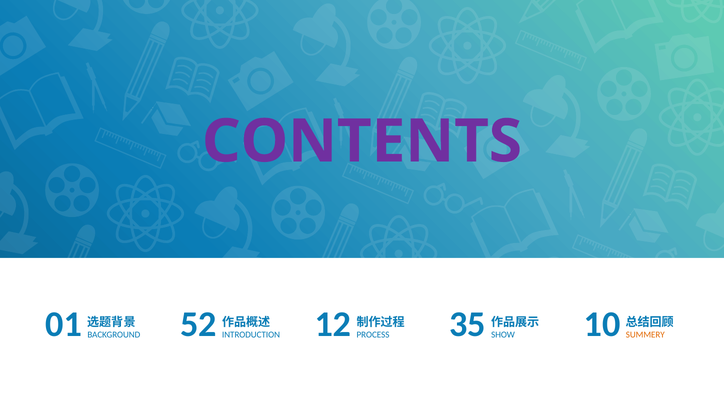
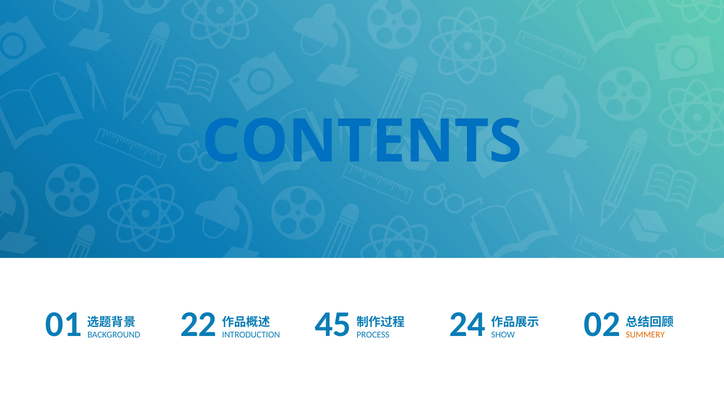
CONTENTS colour: purple -> blue (362, 142)
52: 52 -> 22 (198, 324)
12: 12 -> 45 (333, 324)
35: 35 -> 24 (467, 324)
10: 10 -> 02 (602, 324)
